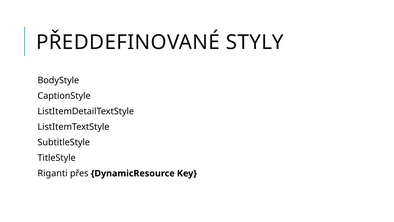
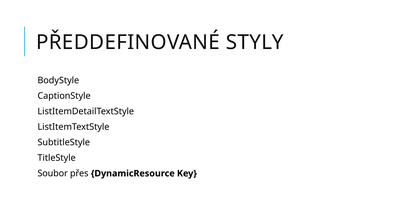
Riganti: Riganti -> Soubor (53, 173)
